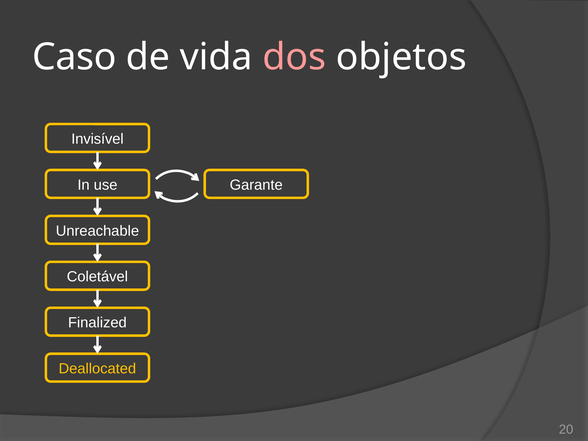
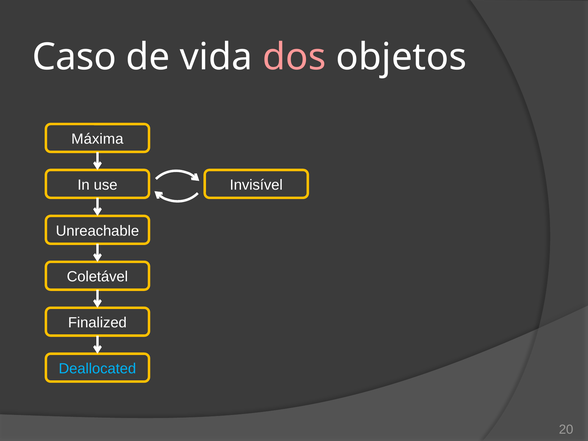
Invisível: Invisível -> Máxima (97, 139)
Garante: Garante -> Invisível (256, 185)
Deallocated colour: yellow -> light blue (97, 369)
